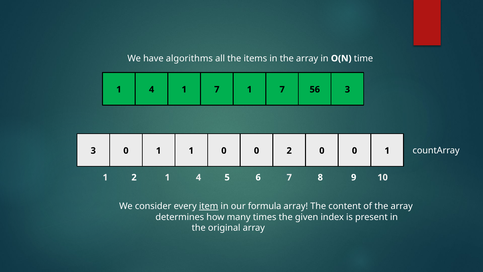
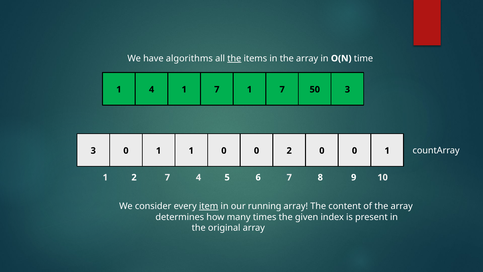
the underline: none -> present (234, 58)
56: 56 -> 50 (315, 89)
2 1: 1 -> 7 (167, 177)
formula: formula -> running (265, 206)
